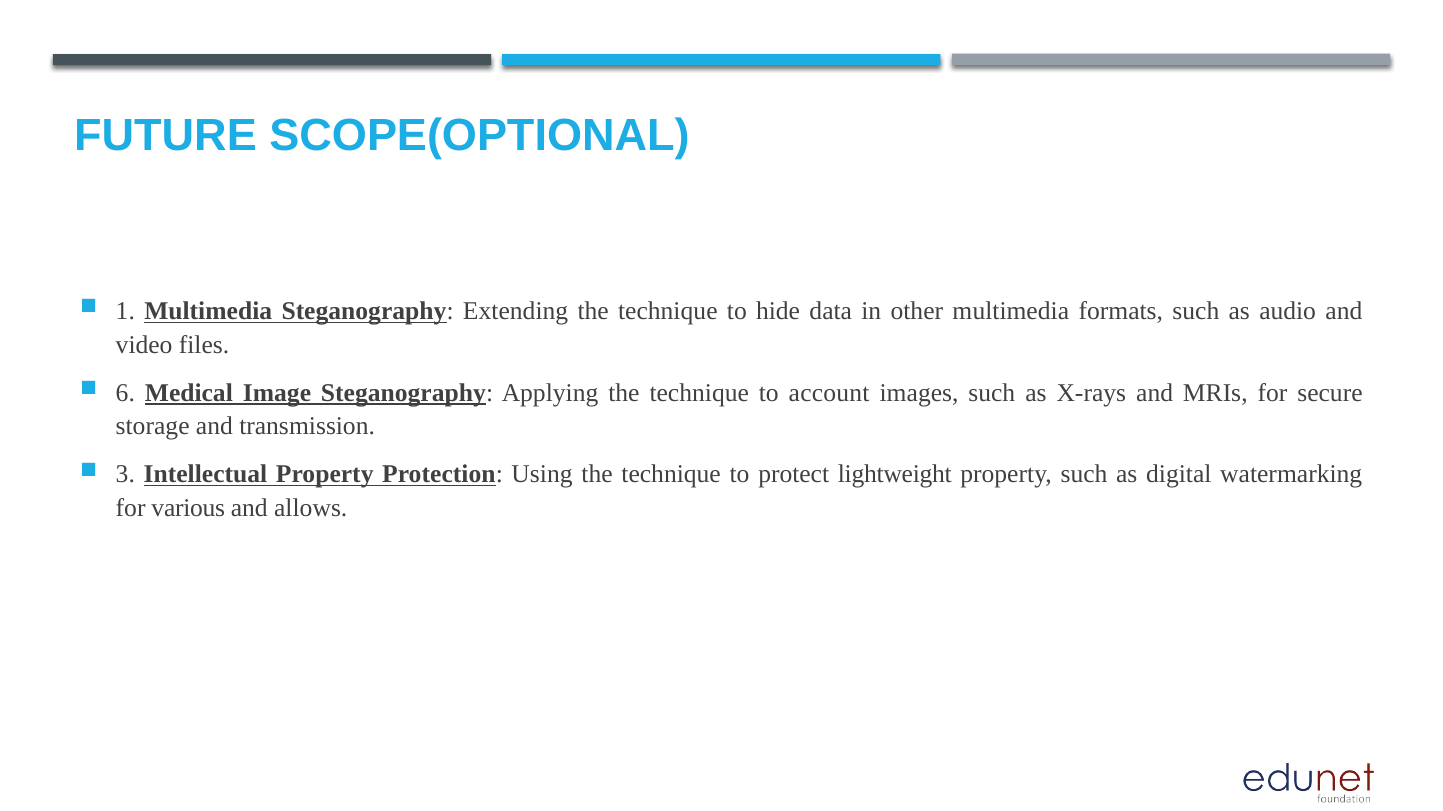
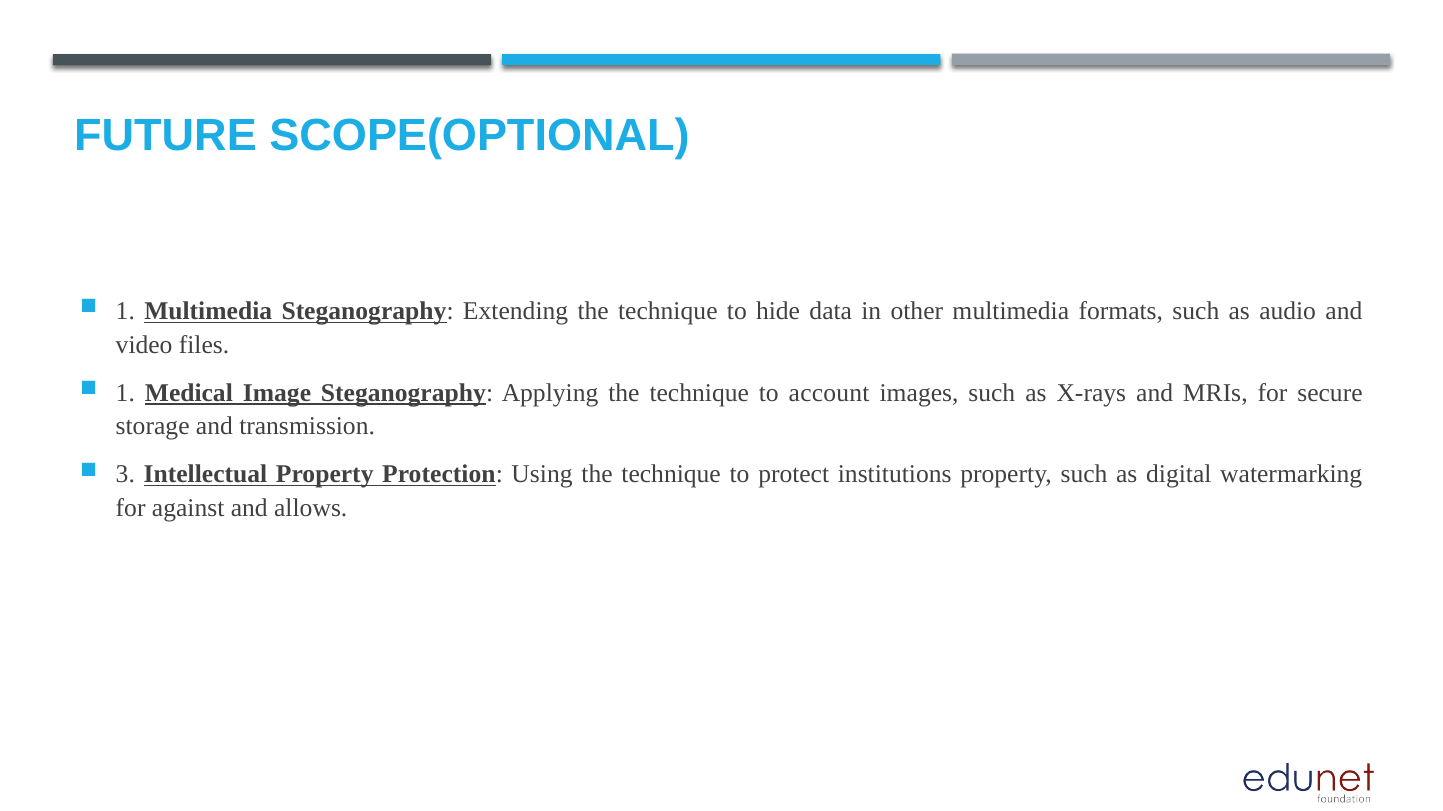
6: 6 -> 1 (125, 393)
lightweight: lightweight -> institutions (895, 475)
various: various -> against (188, 509)
